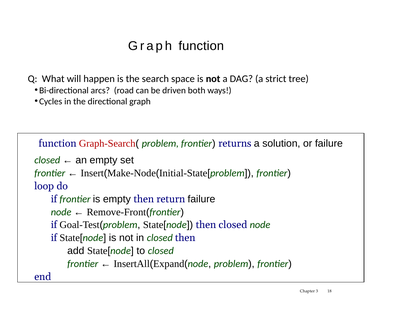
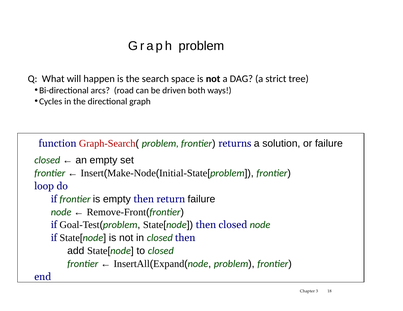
Graph function: function -> problem (201, 46)
